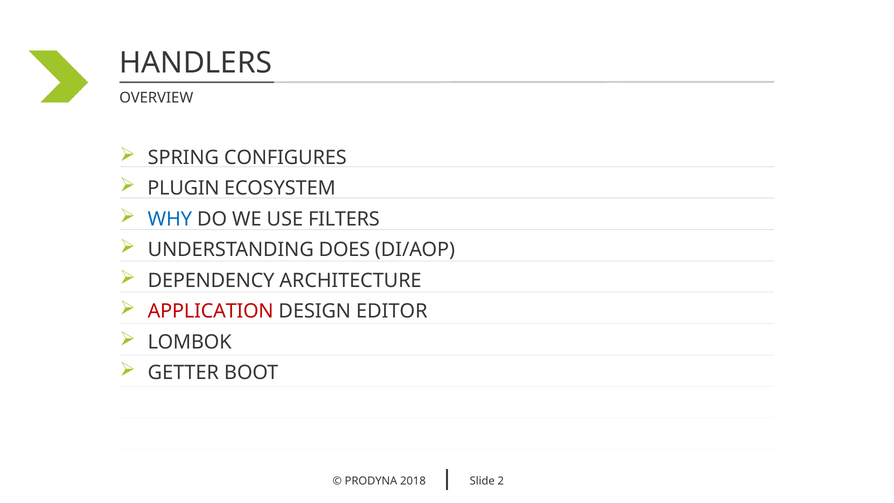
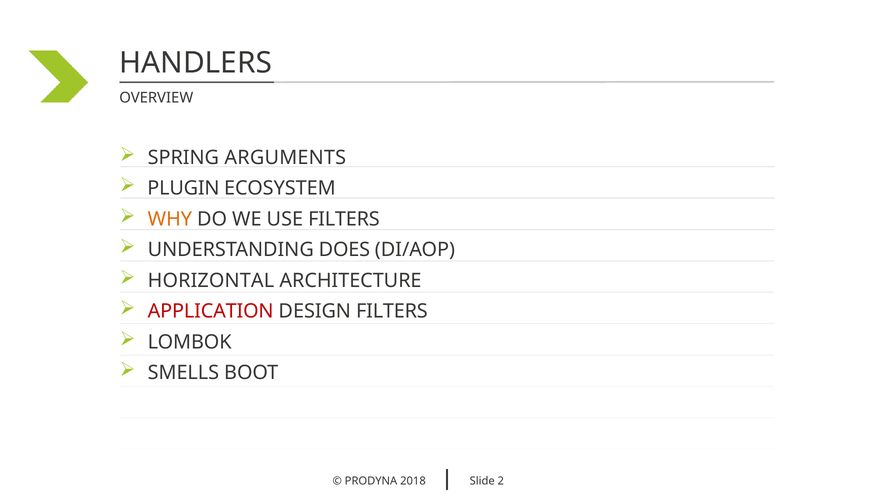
CONFIGURES: CONFIGURES -> ARGUMENTS (285, 157)
WHY colour: blue -> orange (170, 219)
DEPENDENCY: DEPENDENCY -> HORIZONTAL (211, 281)
DESIGN EDITOR: EDITOR -> FILTERS (392, 311)
GETTER: GETTER -> SMELLS (183, 373)
